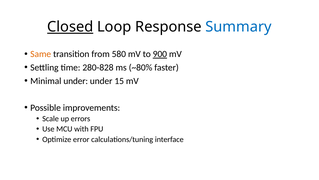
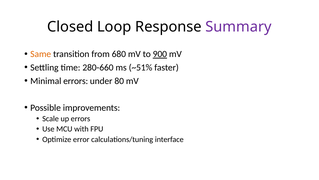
Closed underline: present -> none (70, 27)
Summary colour: blue -> purple (238, 27)
580: 580 -> 680 (119, 54)
280-828: 280-828 -> 280-660 (98, 67)
~80%: ~80% -> ~51% (141, 67)
Minimal under: under -> errors (76, 81)
15: 15 -> 80 (119, 81)
